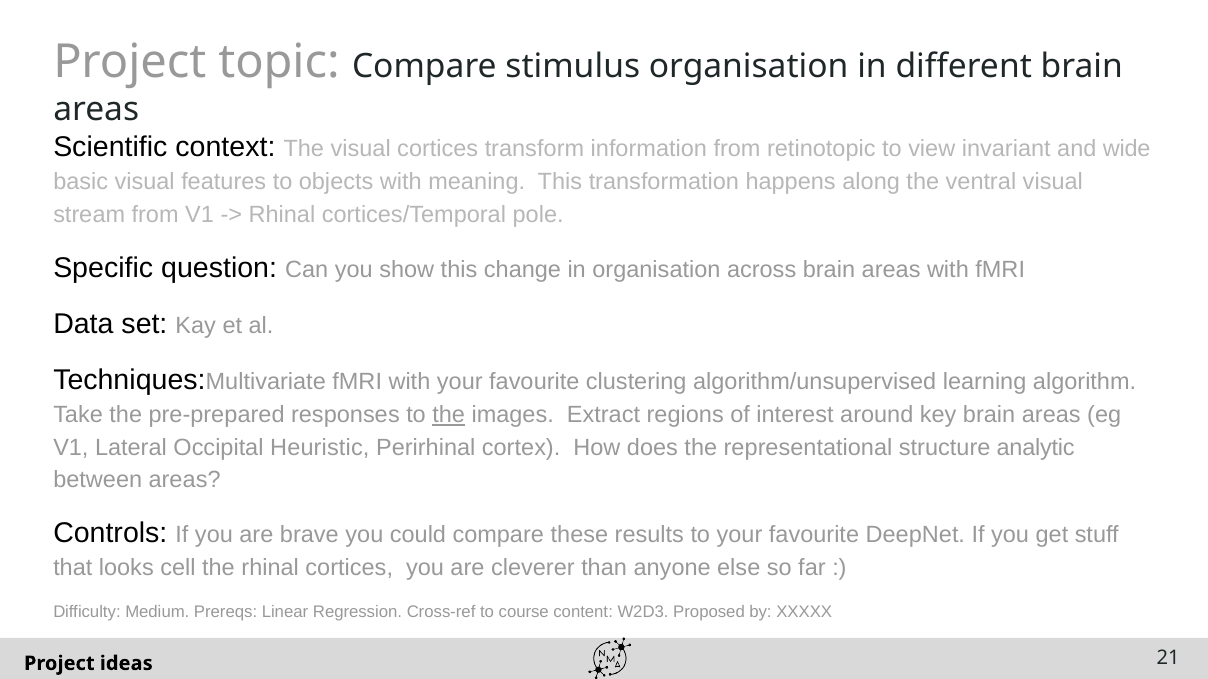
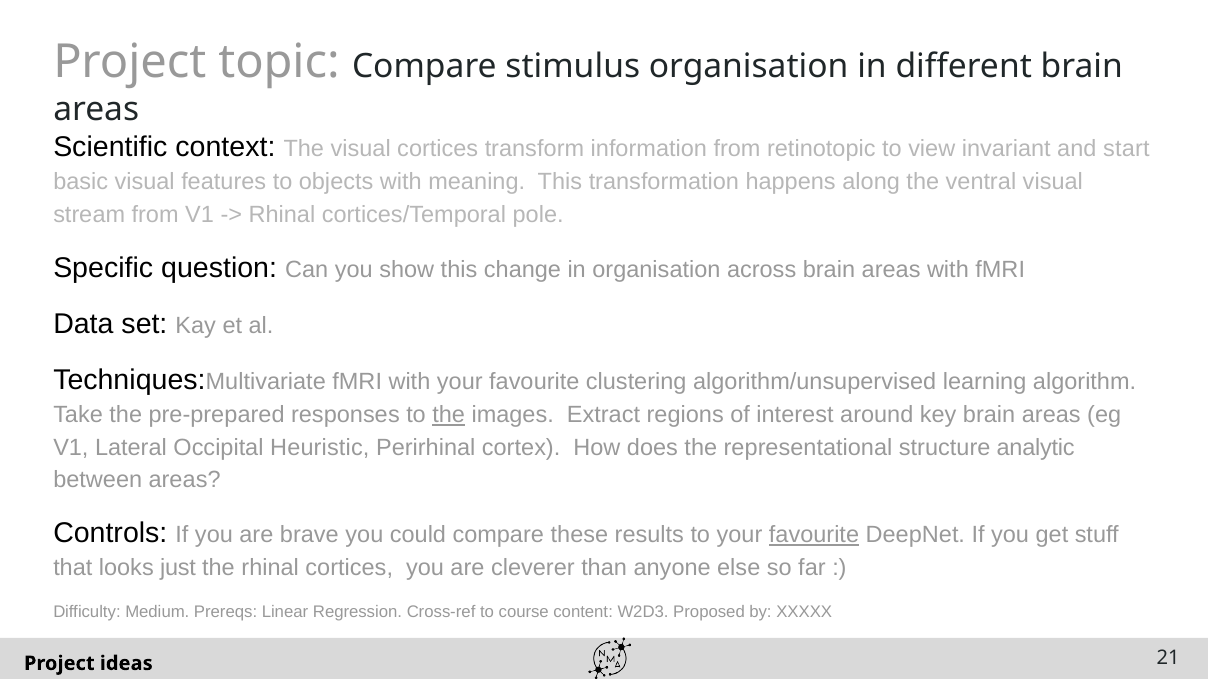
wide: wide -> start (1126, 149)
favourite underline: none -> present (814, 535)
cell: cell -> just (178, 569)
